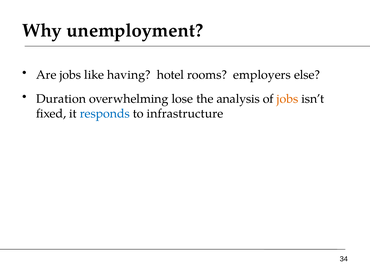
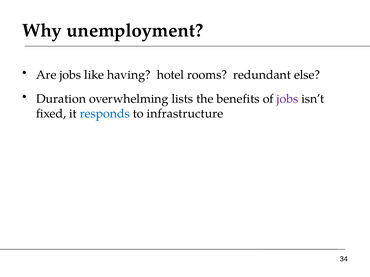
employers: employers -> redundant (262, 75)
lose: lose -> lists (182, 99)
analysis: analysis -> benefits (238, 99)
jobs colour: orange -> purple (288, 99)
